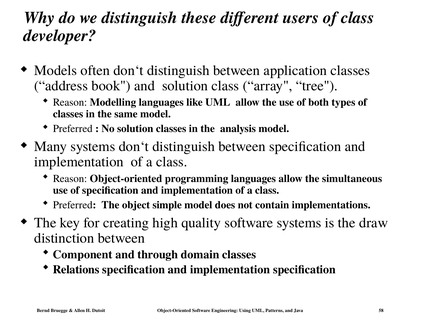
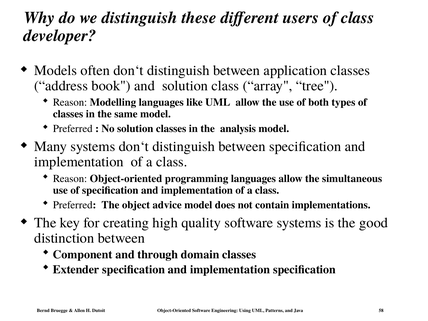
simple: simple -> advice (167, 205)
draw: draw -> good (374, 223)
Relations: Relations -> Extender (76, 270)
